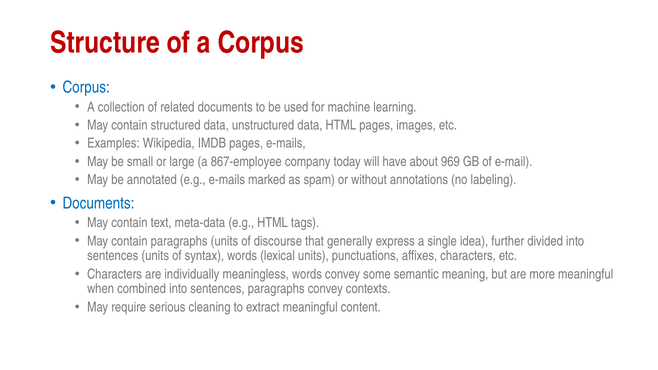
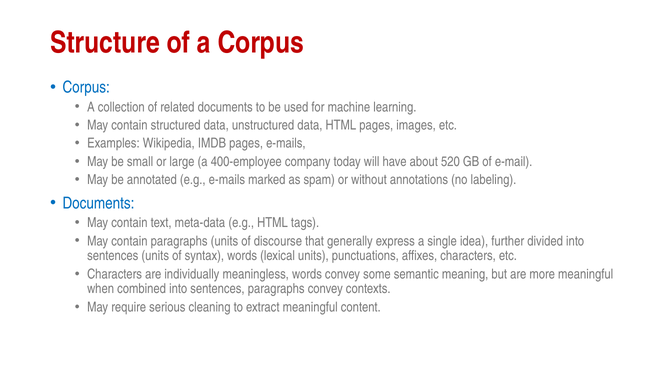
867-employee: 867-employee -> 400-employee (246, 162)
969: 969 -> 520 (450, 162)
